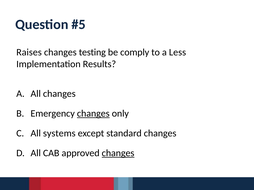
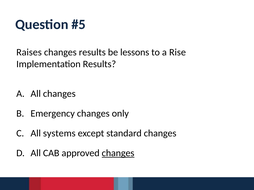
changes testing: testing -> results (92, 52)
comply: comply -> lessons (135, 52)
Less: Less -> Rise (178, 52)
changes underline: present -> none (93, 114)
